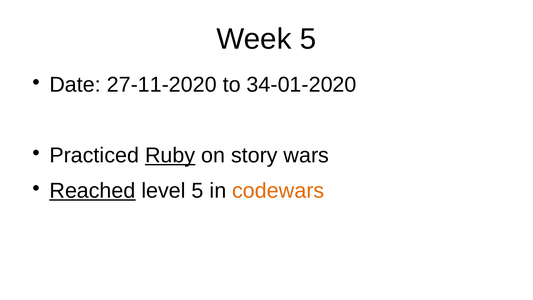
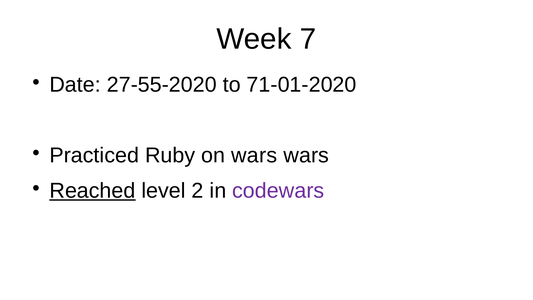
Week 5: 5 -> 7 (308, 39)
27-11-2020: 27-11-2020 -> 27-55-2020 (162, 85)
34-01-2020: 34-01-2020 -> 71-01-2020 (302, 85)
Ruby underline: present -> none (170, 155)
on story: story -> wars (254, 155)
level 5: 5 -> 2 (198, 191)
codewars colour: orange -> purple (278, 191)
